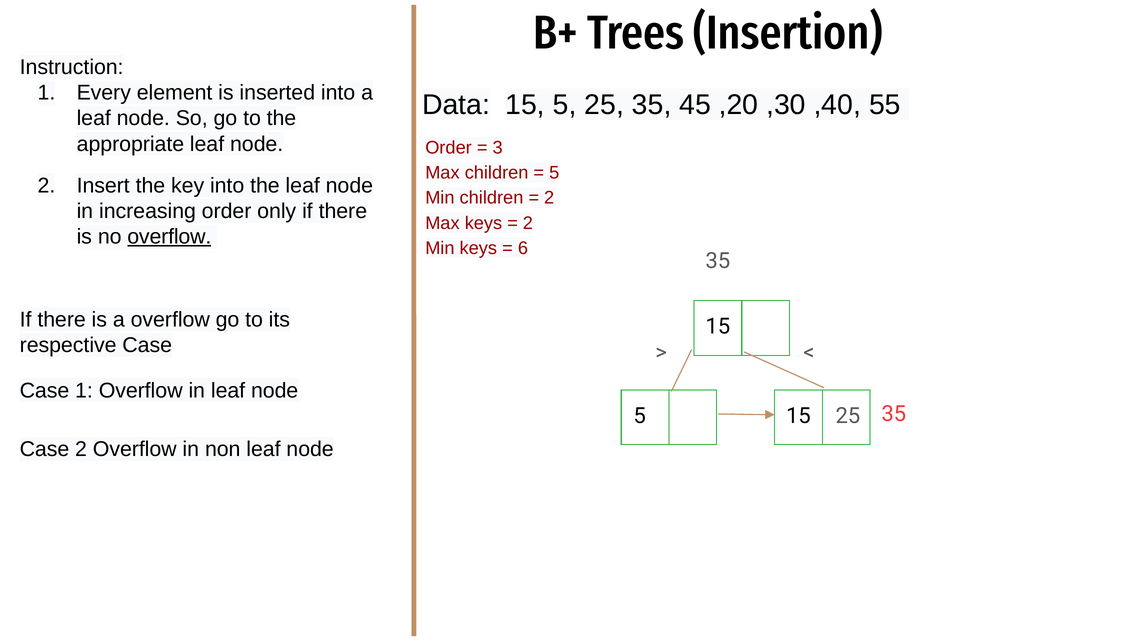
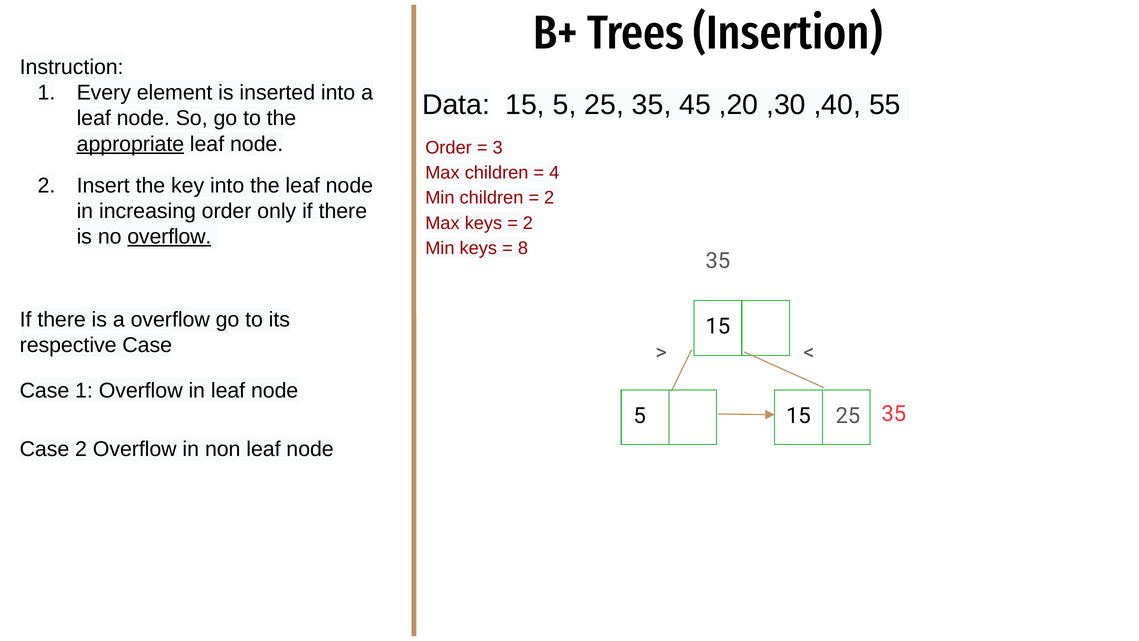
appropriate underline: none -> present (130, 144)
5: 5 -> 4 (554, 173)
6: 6 -> 8 (523, 248)
